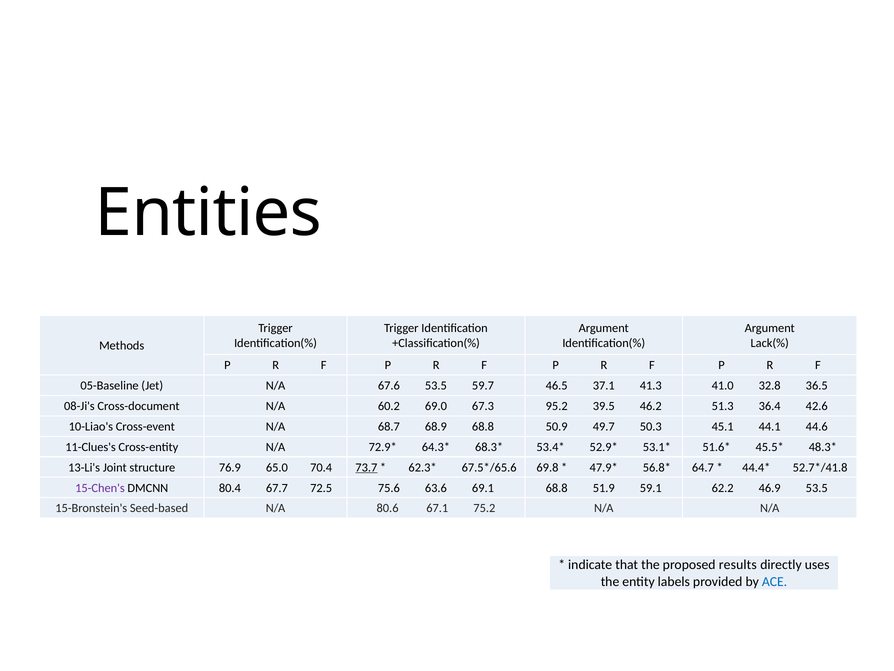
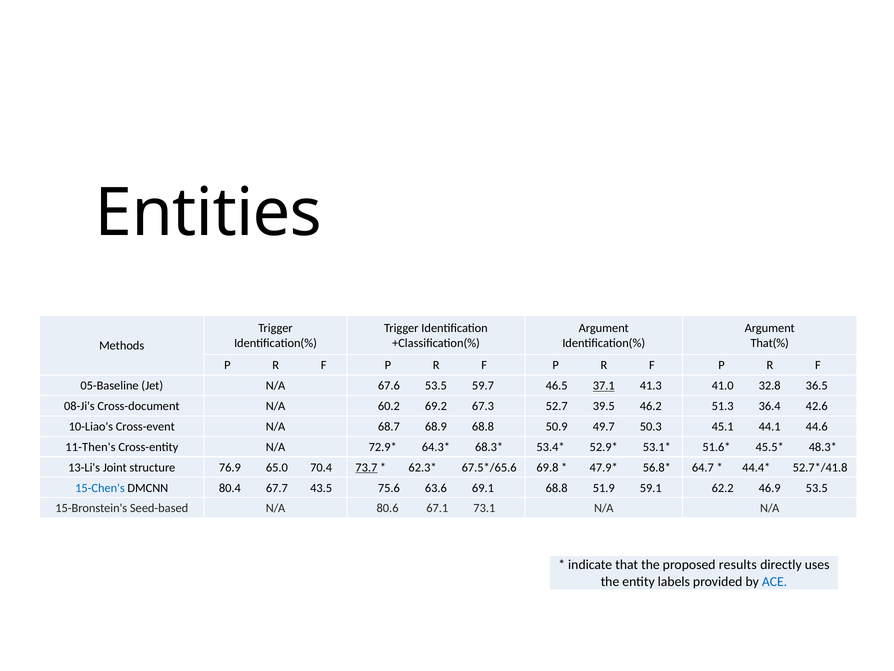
Lack(%: Lack(% -> That(% (770, 343)
37.1 underline: none -> present (604, 385)
69.0: 69.0 -> 69.2 (436, 406)
95.2: 95.2 -> 52.7 (557, 406)
11-Clues's: 11-Clues's -> 11-Then's (90, 447)
15-Chen's colour: purple -> blue (100, 488)
72.5: 72.5 -> 43.5 (321, 488)
75.2: 75.2 -> 73.1 (484, 508)
